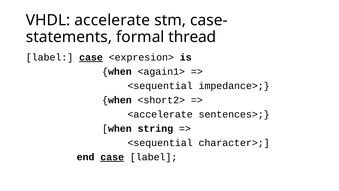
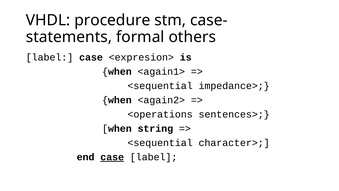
accelerate: accelerate -> procedure (112, 20)
thread: thread -> others (192, 37)
case underline: present -> none (91, 57)
<short2>: <short2> -> <again2> (161, 100)
<accelerate: <accelerate -> <operations (160, 114)
